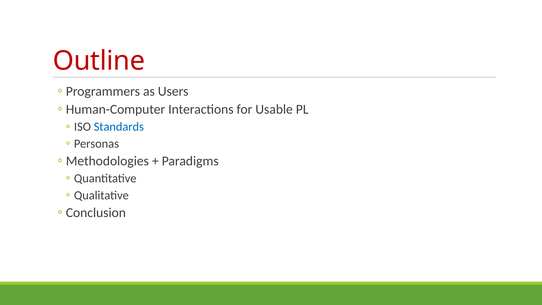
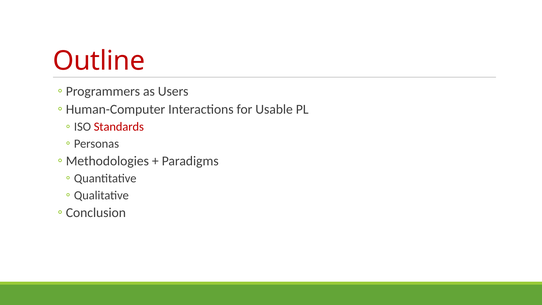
Standards colour: blue -> red (119, 127)
